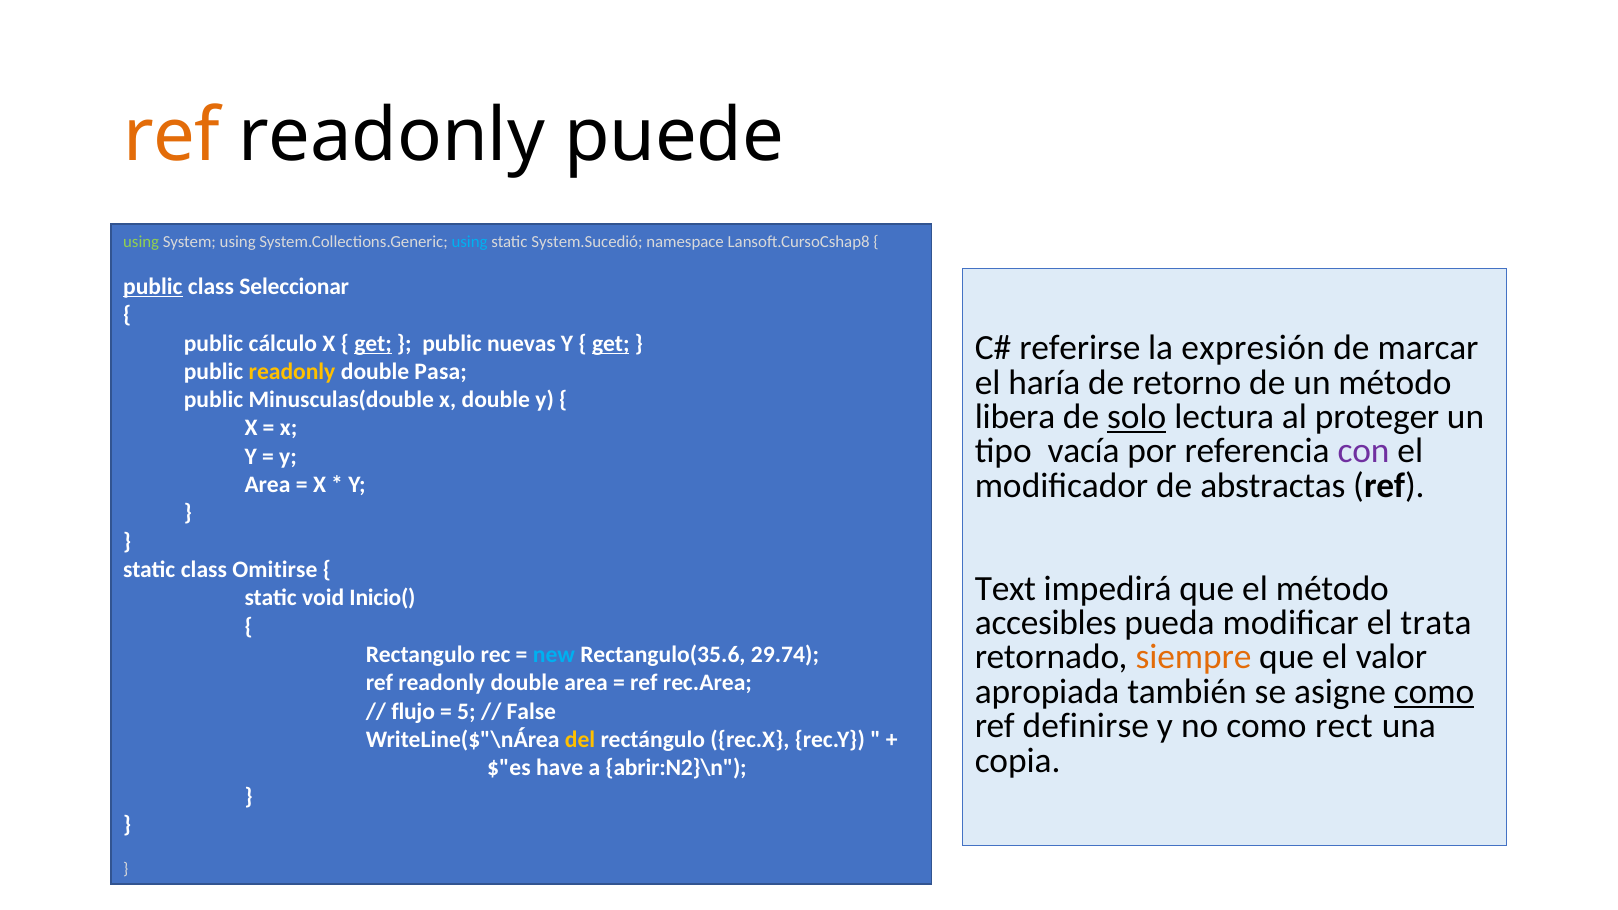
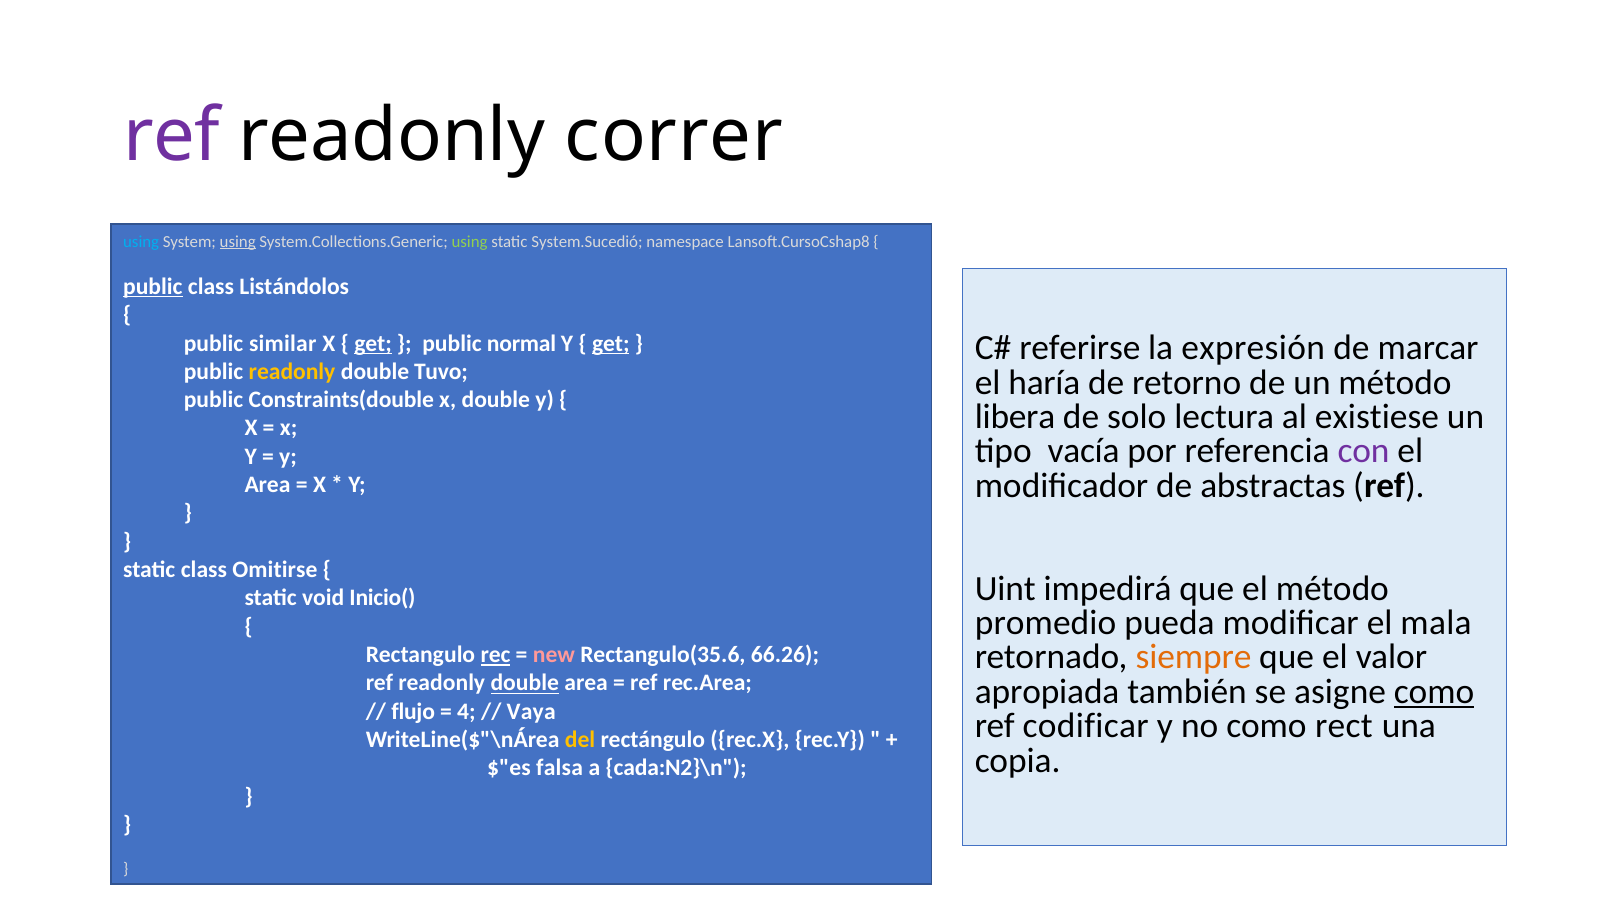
ref colour: orange -> purple (172, 136)
puede: puede -> correr (674, 136)
using colour: light green -> light blue (141, 242)
using underline: none -> present (238, 242)
using colour: light blue -> light green (470, 242)
Seleccionar: Seleccionar -> Listándolos (294, 287)
cálculo: cálculo -> similar (283, 343)
nuevas: nuevas -> normal (522, 343)
Pasa: Pasa -> Tuvo (441, 372)
Minusculas(double: Minusculas(double -> Constraints(double (341, 400)
solo underline: present -> none (1137, 417)
proteger: proteger -> existiese (1377, 417)
Text: Text -> Uint (1005, 589)
accesibles: accesibles -> promedio (1046, 623)
trata: trata -> mala (1436, 623)
rec underline: none -> present (496, 655)
new colour: light blue -> pink (554, 655)
29.74: 29.74 -> 66.26 (785, 655)
double underline: none -> present (525, 683)
5: 5 -> 4 (466, 712)
False: False -> Vaya (531, 712)
definirse: definirse -> codificar (1086, 726)
have: have -> falsa (560, 768)
abrir:N2}\n: abrir:N2}\n -> cada:N2}\n (676, 768)
